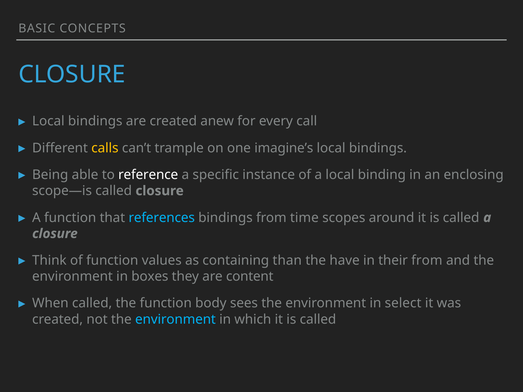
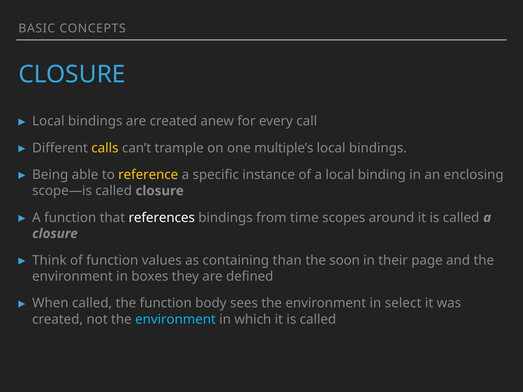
imagine’s: imagine’s -> multiple’s (284, 148)
reference colour: white -> yellow (148, 175)
references colour: light blue -> white (162, 218)
have: have -> soon (345, 261)
their from: from -> page (427, 261)
content: content -> defined (250, 277)
